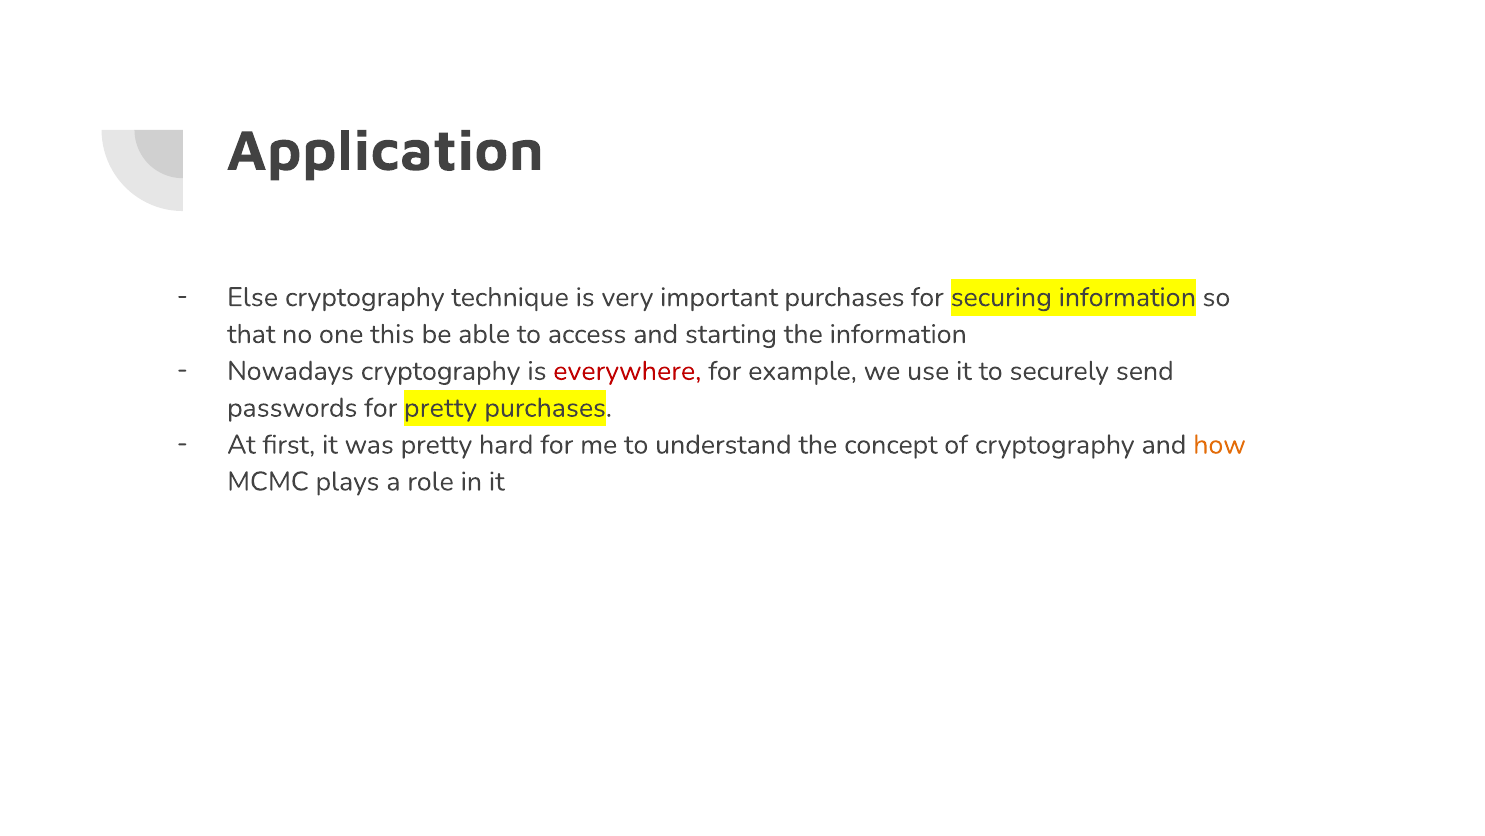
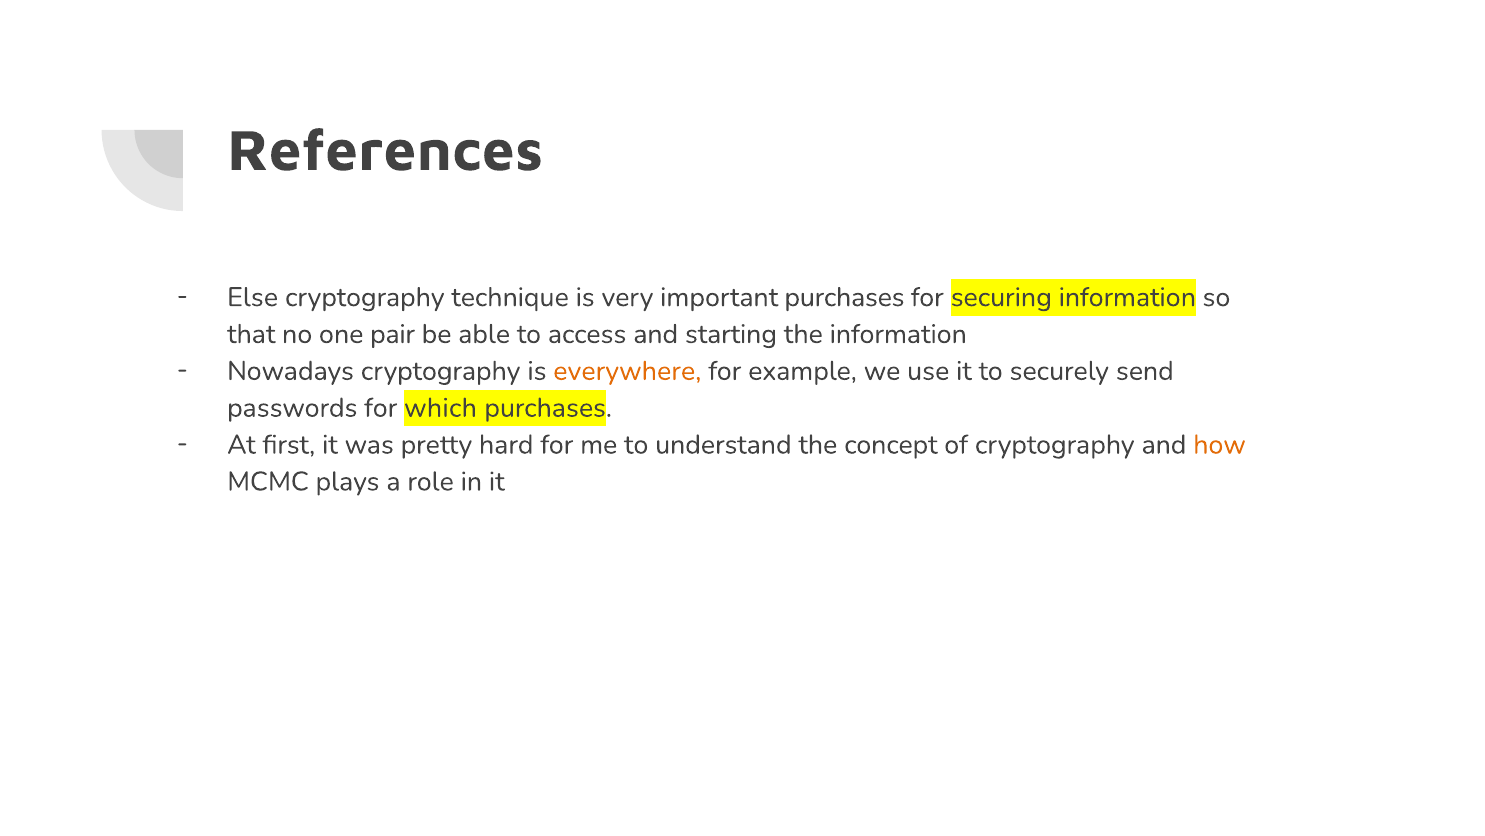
Application: Application -> References (385, 151)
this: this -> pair (393, 334)
everywhere colour: red -> orange (627, 371)
for pretty: pretty -> which (440, 408)
